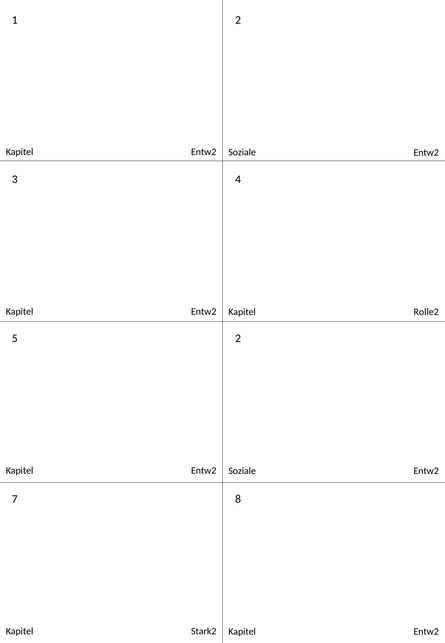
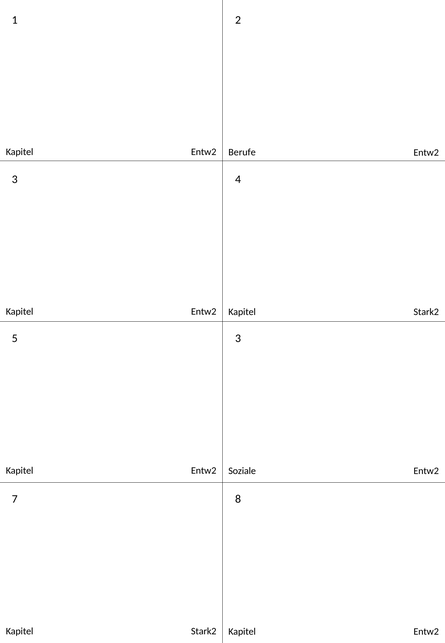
Soziale: Soziale -> Berufe (242, 152)
Entw2 Kapitel Rolle2: Rolle2 -> Stark2 (426, 312)
5 2: 2 -> 3 (238, 338)
